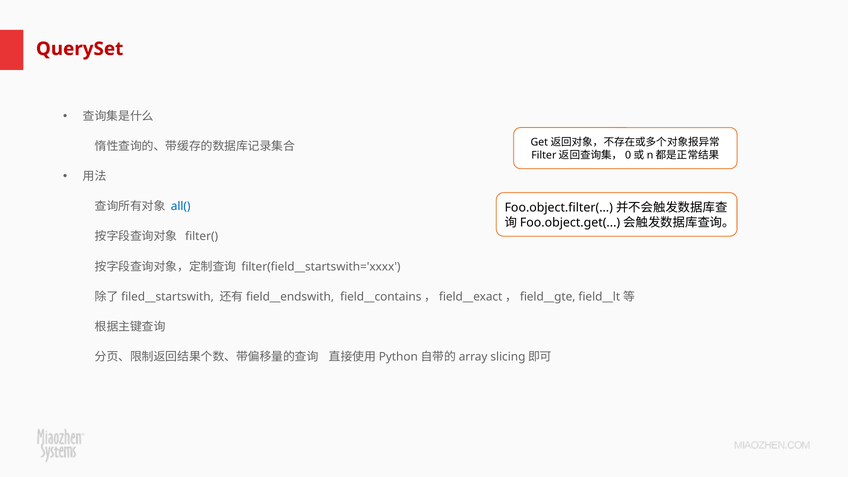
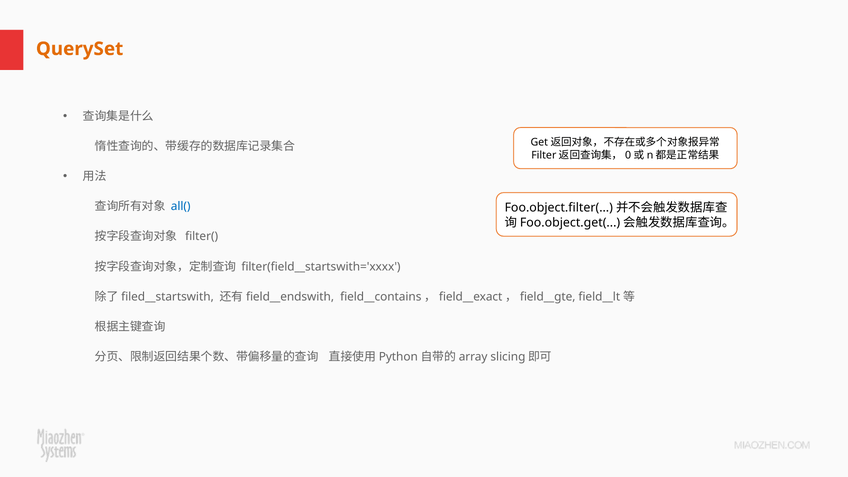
QuerySet colour: red -> orange (80, 49)
